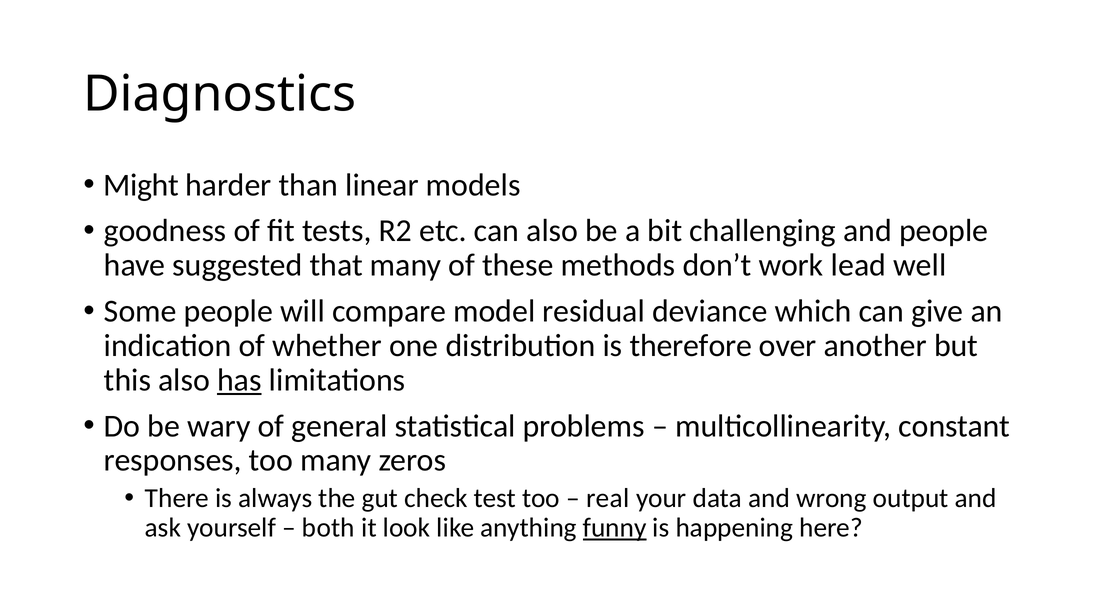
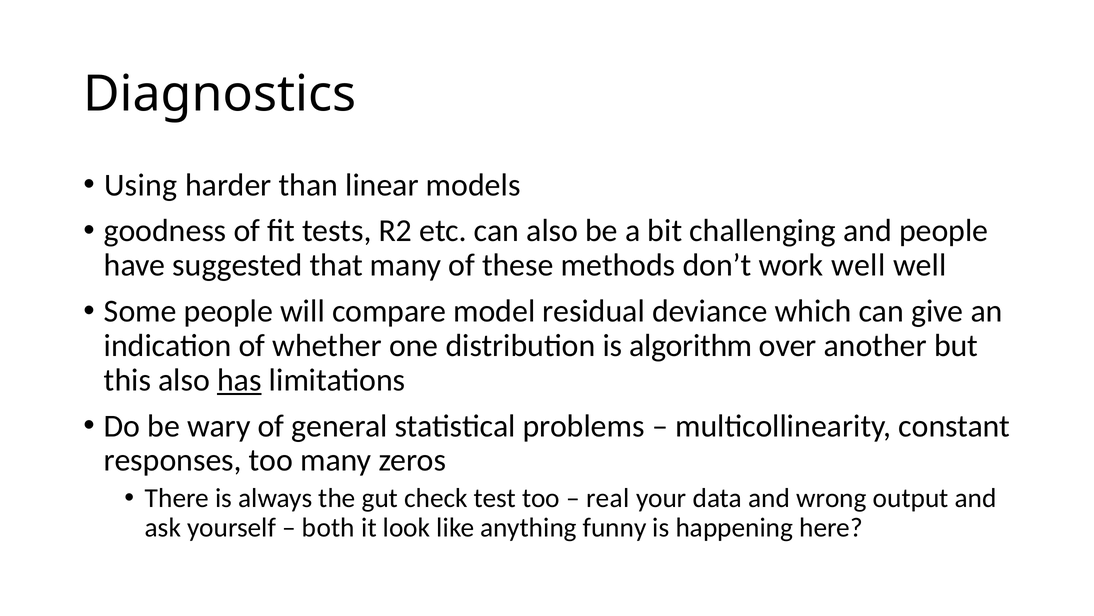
Might: Might -> Using (141, 185)
work lead: lead -> well (858, 265)
therefore: therefore -> algorithm (691, 345)
funny underline: present -> none (615, 527)
